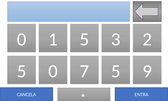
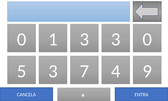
1 5: 5 -> 3 (84, 39)
3 2: 2 -> 0 (147, 39)
5 0: 0 -> 3 (53, 71)
7 5: 5 -> 4 (116, 71)
